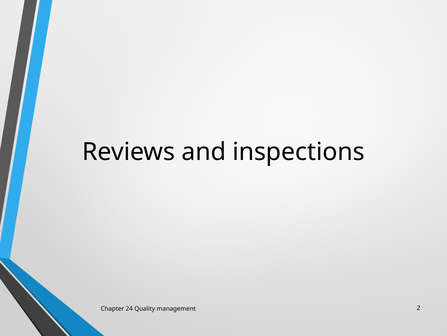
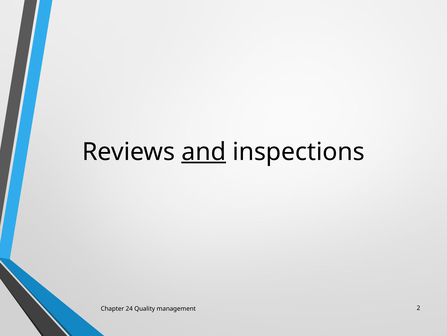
and underline: none -> present (204, 152)
